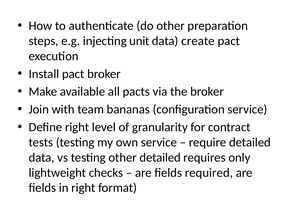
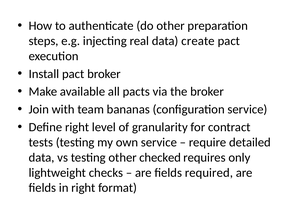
unit: unit -> real (139, 41)
other detailed: detailed -> checked (160, 158)
